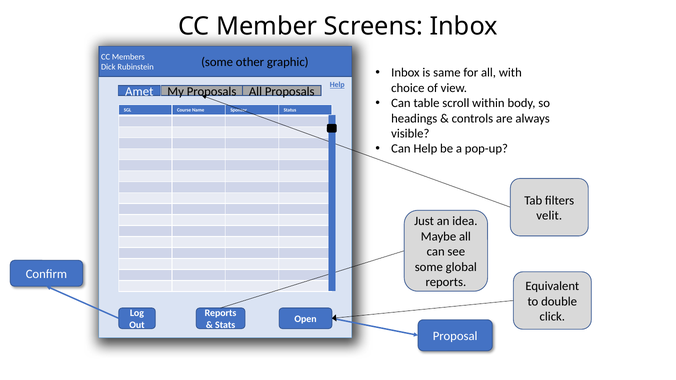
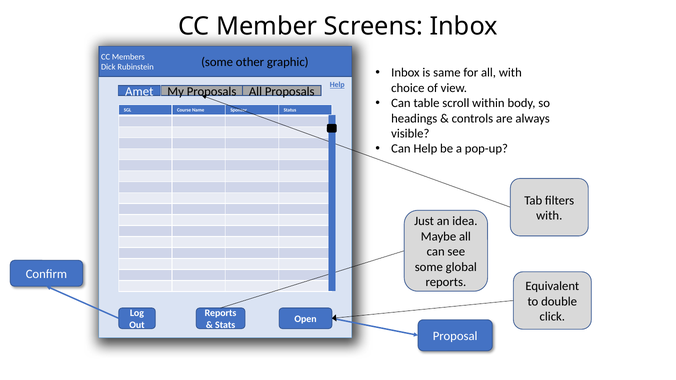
velit: velit -> with (549, 216)
